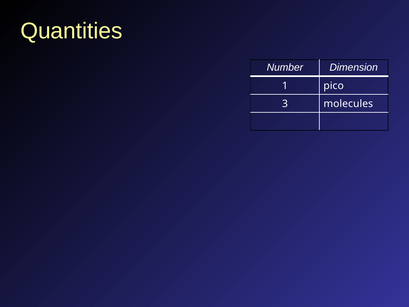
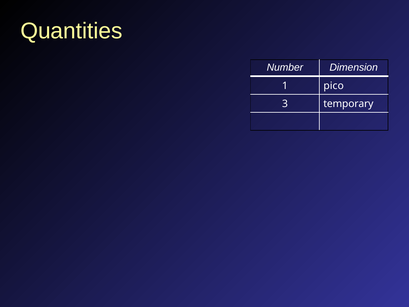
molecules: molecules -> temporary (348, 104)
